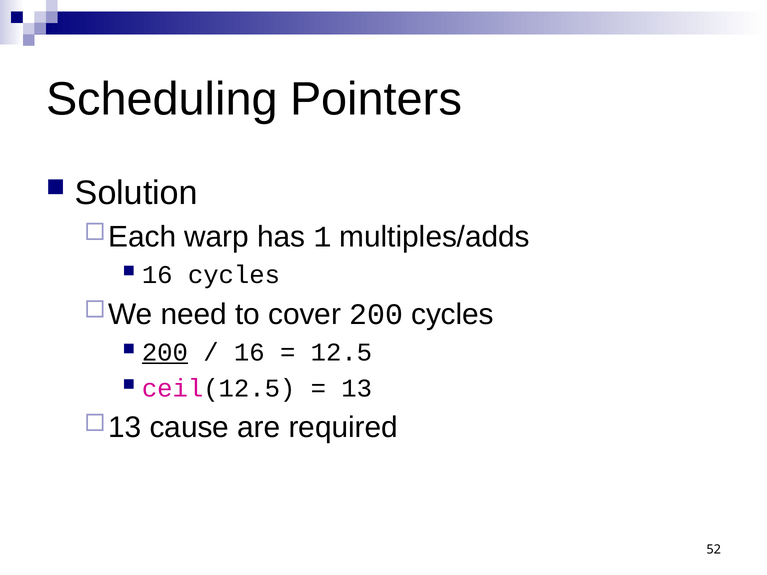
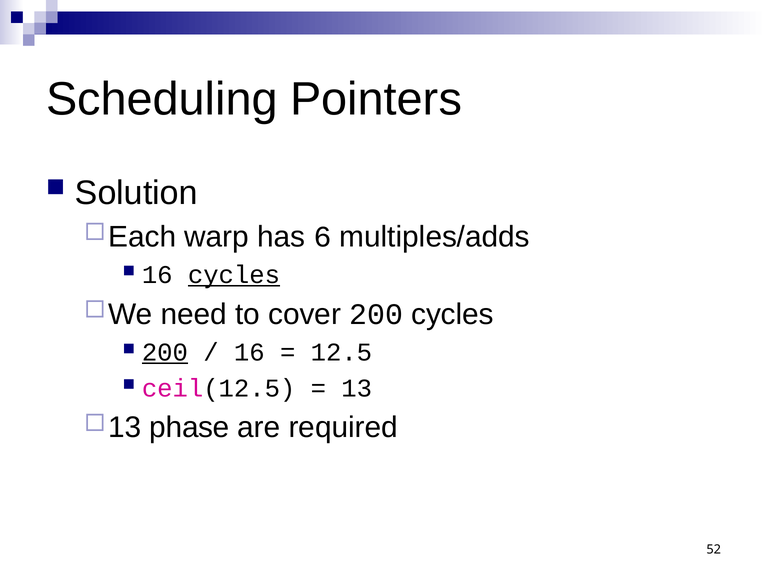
1: 1 -> 6 (322, 237)
cycles underline: none -> present (234, 275)
cause: cause -> phase (189, 428)
